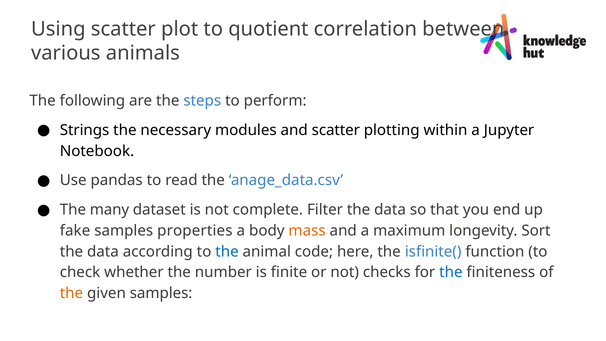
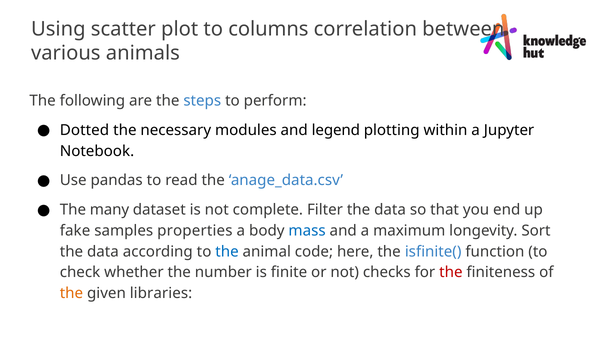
quotient: quotient -> columns (268, 29)
Strings: Strings -> Dotted (84, 130)
and scatter: scatter -> legend (336, 130)
mass colour: orange -> blue (307, 231)
the colour: blue -> red (451, 272)
given samples: samples -> libraries (161, 293)
